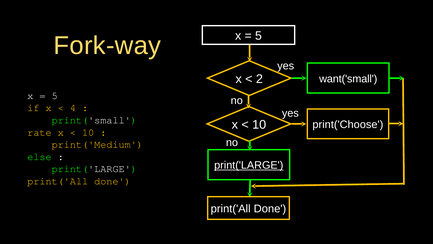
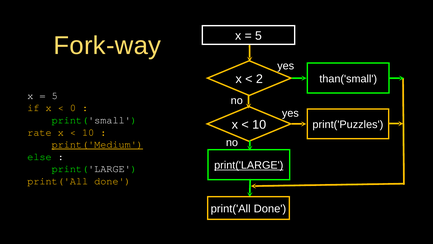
want('small: want('small -> than('small (348, 79)
4: 4 -> 0 (73, 108)
print('Choose: print('Choose -> print('Puzzles (348, 124)
print('Medium underline: none -> present (97, 144)
